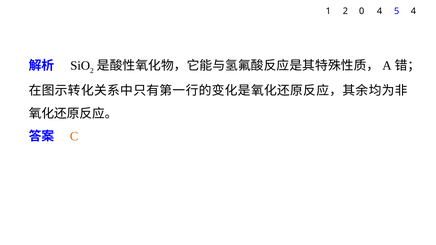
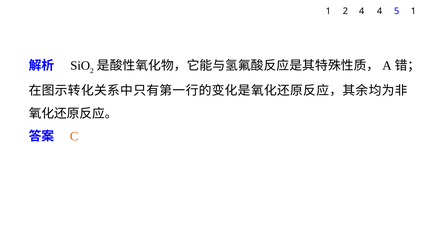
2 0: 0 -> 4 (362, 11)
5 4: 4 -> 1 (413, 11)
